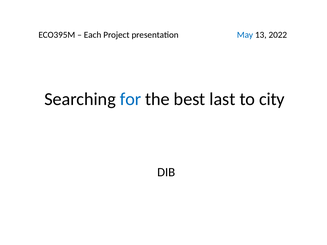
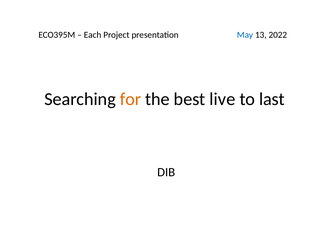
for colour: blue -> orange (130, 99)
last: last -> live (222, 99)
city: city -> last (272, 99)
